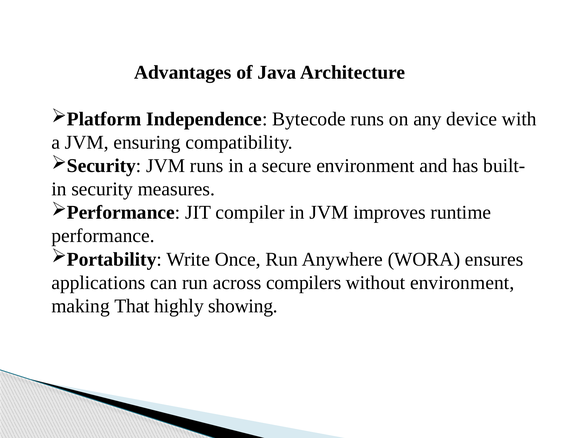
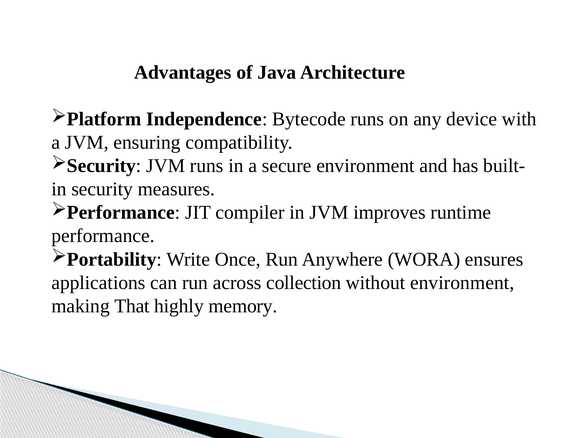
compilers: compilers -> collection (304, 283)
showing: showing -> memory (243, 306)
